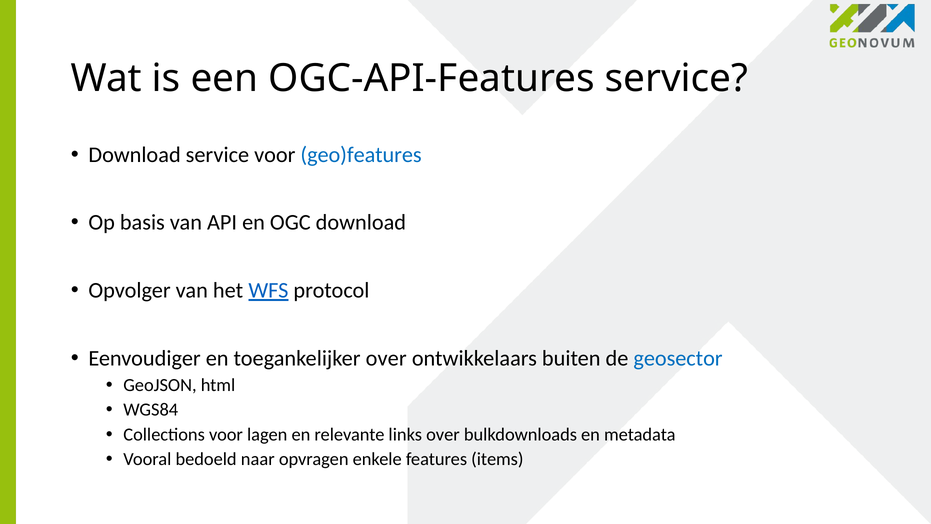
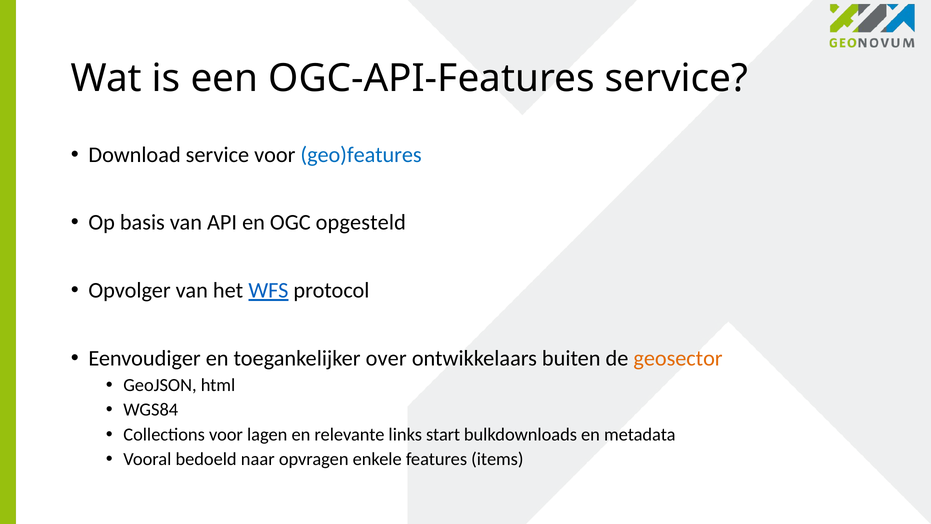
OGC download: download -> opgesteld (361, 222)
geosector colour: blue -> orange (678, 358)
links over: over -> start (443, 434)
